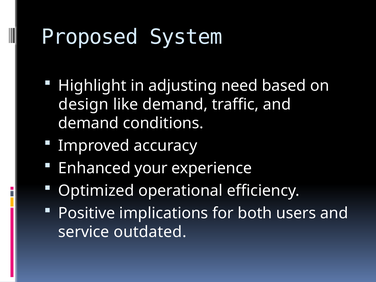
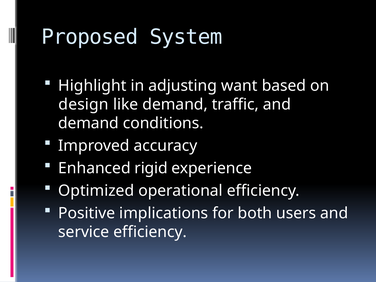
need: need -> want (239, 86)
your: your -> rigid (151, 168)
service outdated: outdated -> efficiency (150, 232)
